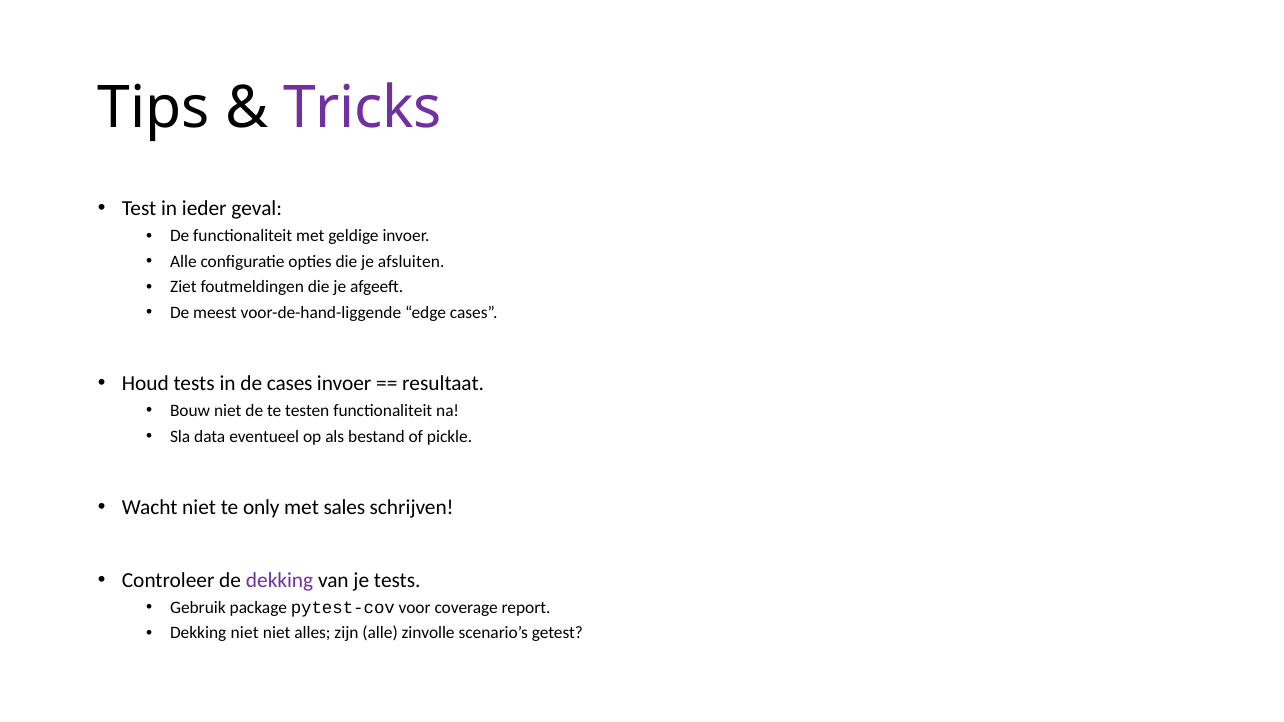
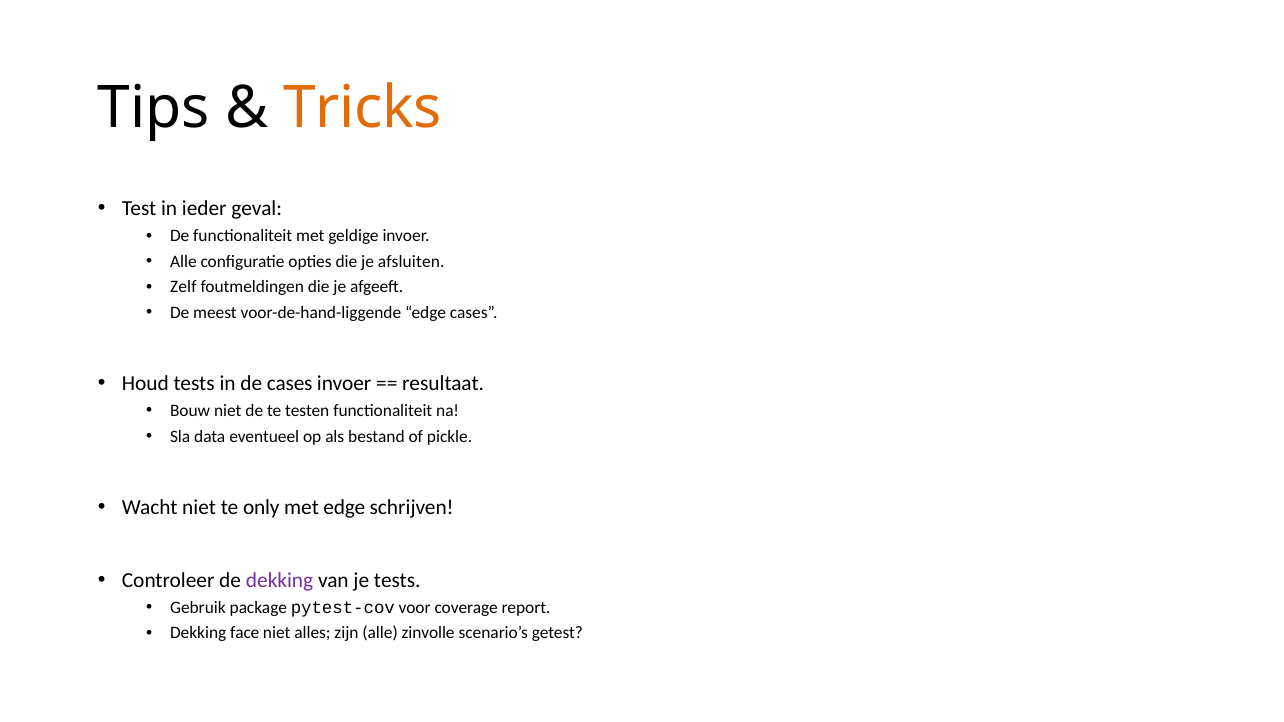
Tricks colour: purple -> orange (362, 108)
Ziet: Ziet -> Zelf (183, 287)
met sales: sales -> edge (344, 507)
Dekking niet: niet -> face (245, 633)
